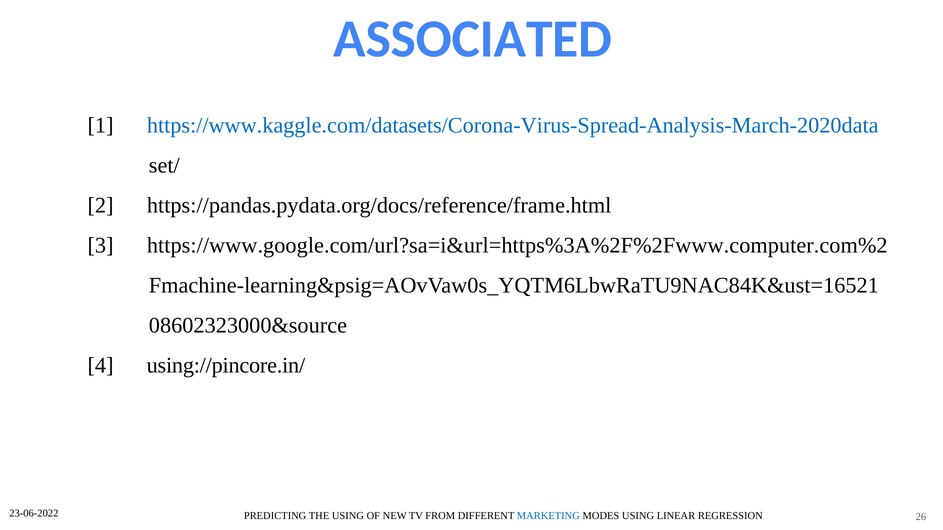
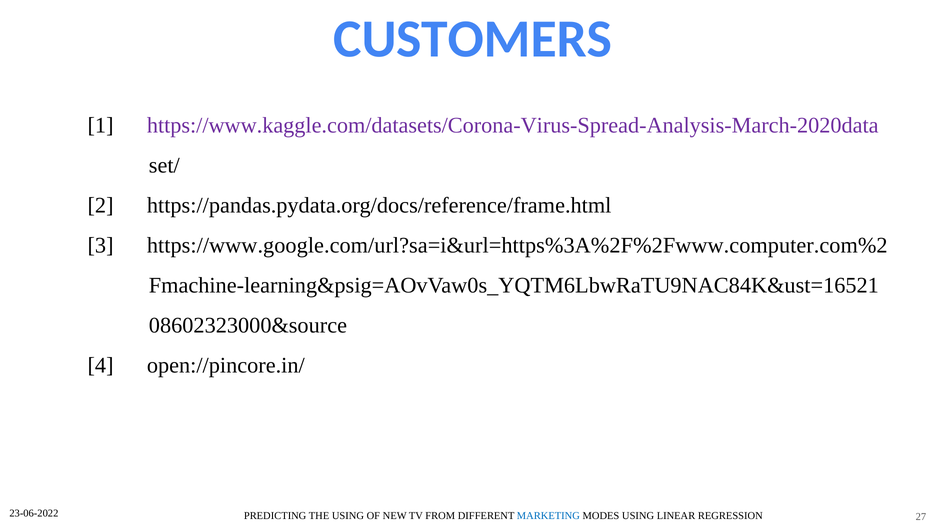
ASSOCIATED: ASSOCIATED -> CUSTOMERS (473, 39)
https://www.kaggle.com/datasets/Corona-Virus-Spread-Analysis-March-2020data colour: blue -> purple (513, 125)
using://pincore.in/: using://pincore.in/ -> open://pincore.in/ (226, 366)
26: 26 -> 27 (921, 517)
